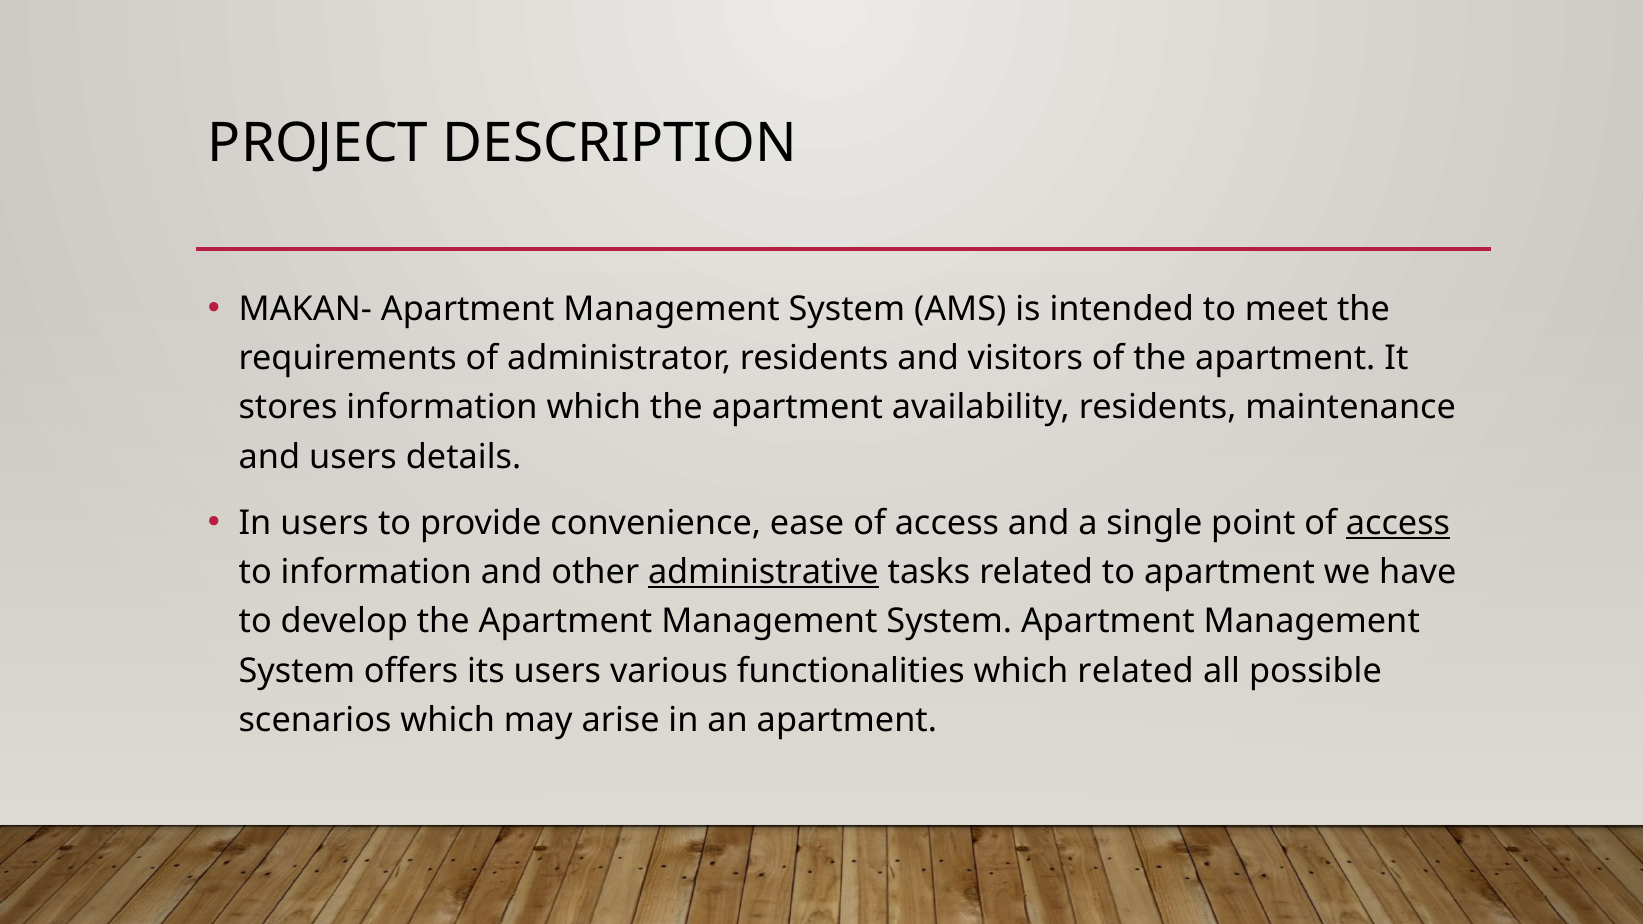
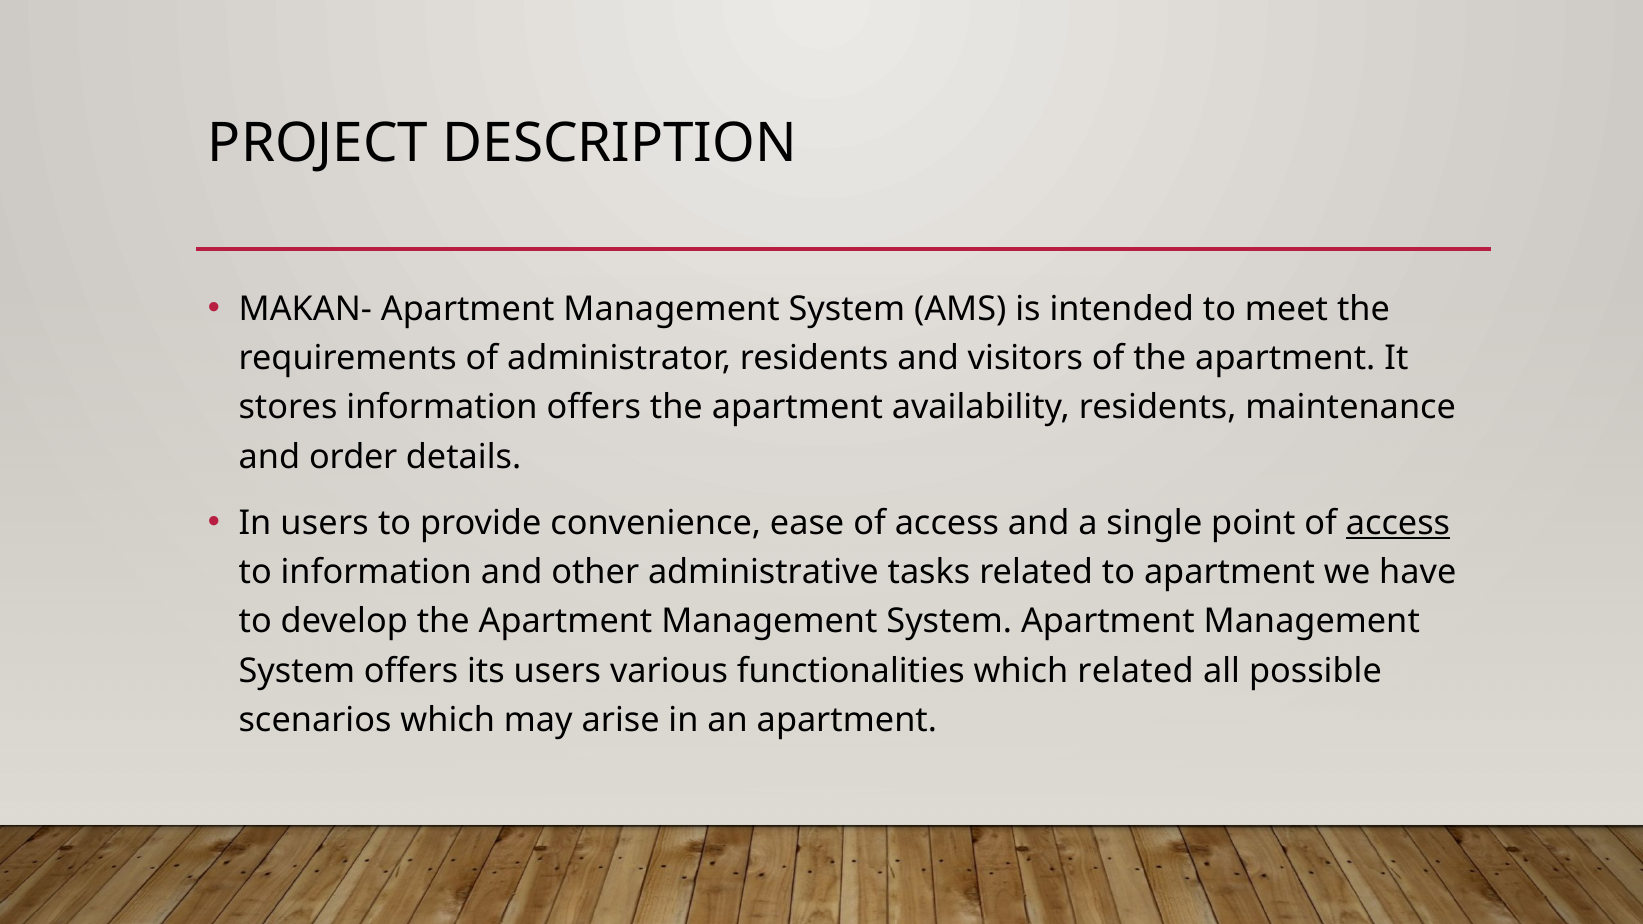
information which: which -> offers (594, 408)
and users: users -> order (353, 457)
administrative underline: present -> none (763, 573)
